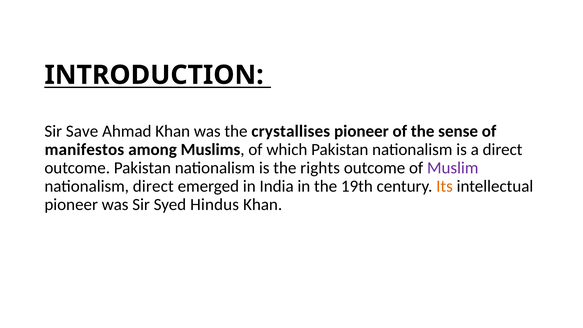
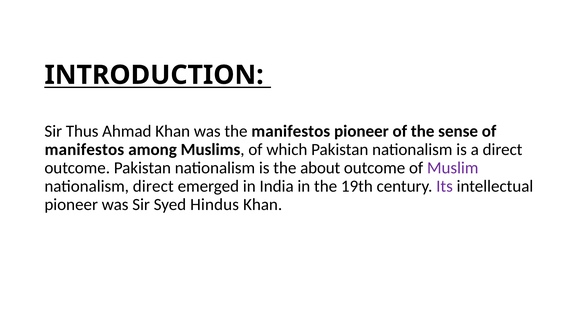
Save: Save -> Thus (82, 131)
the crystallises: crystallises -> manifestos (291, 131)
rights: rights -> about (320, 168)
Its colour: orange -> purple (445, 186)
